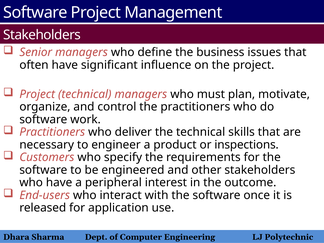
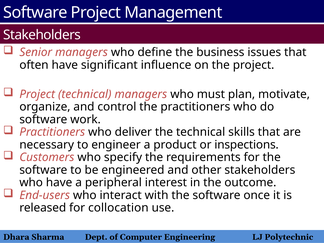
application: application -> collocation (118, 208)
